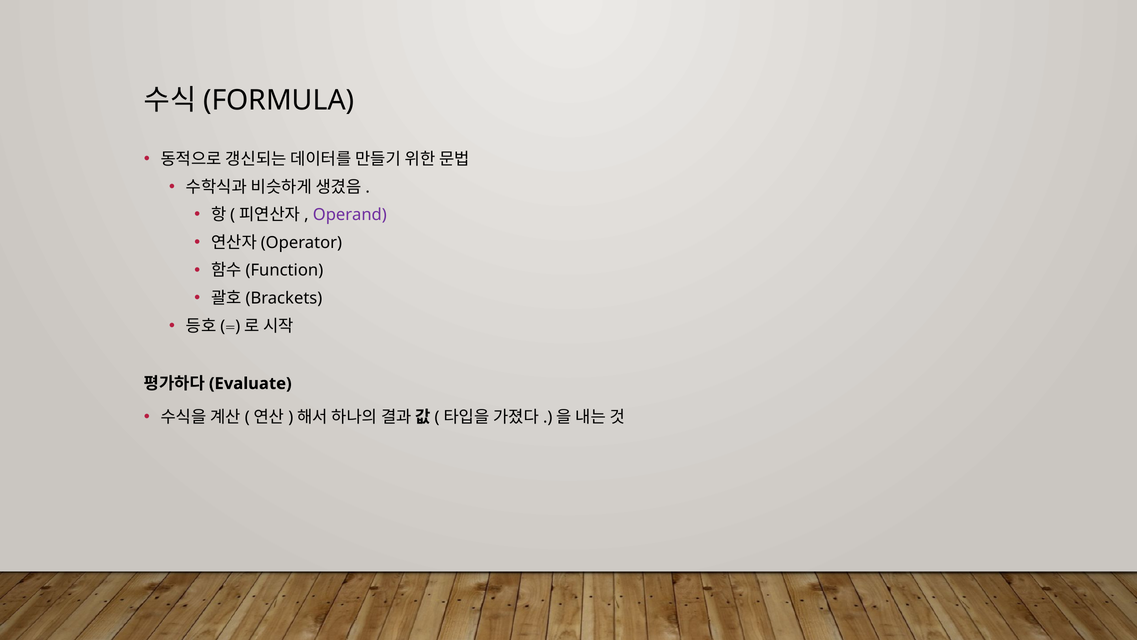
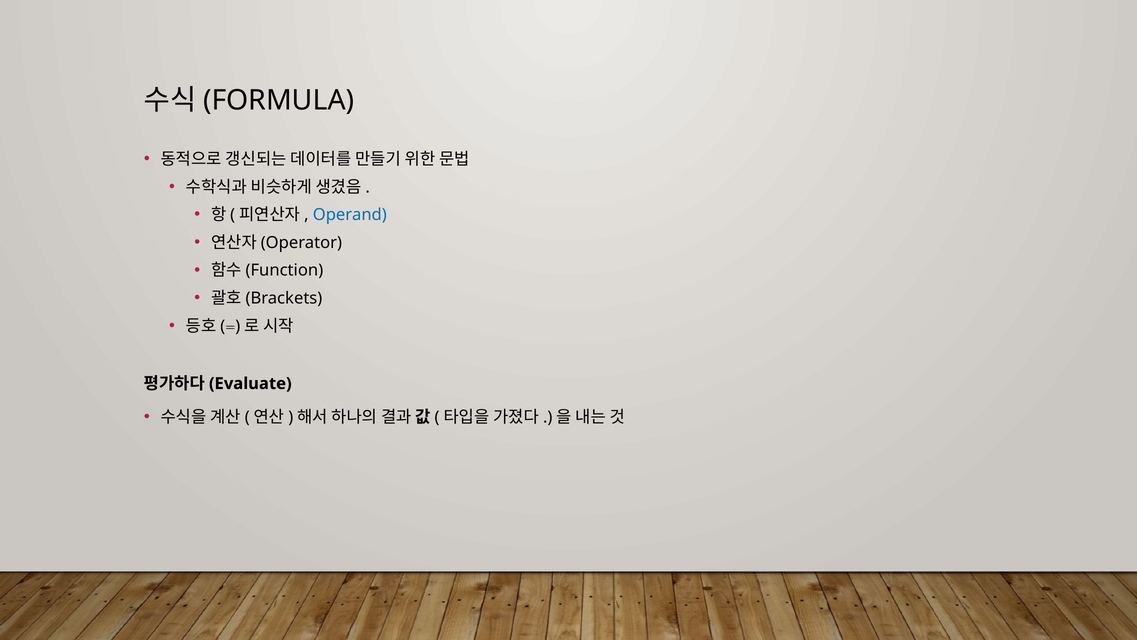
Operand colour: purple -> blue (350, 215)
